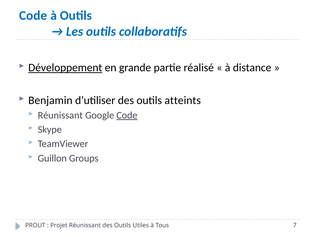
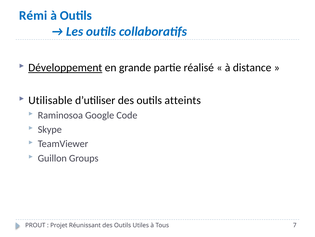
Code: Code -> Rémi (33, 16)
Benjamin: Benjamin -> Utilisable (50, 100)
Réunissant: Réunissant -> Raminosoa (60, 115)
Code underline: present -> none (127, 115)
